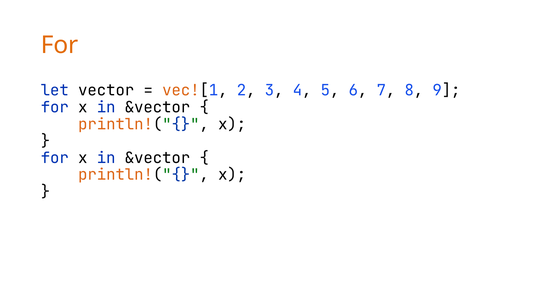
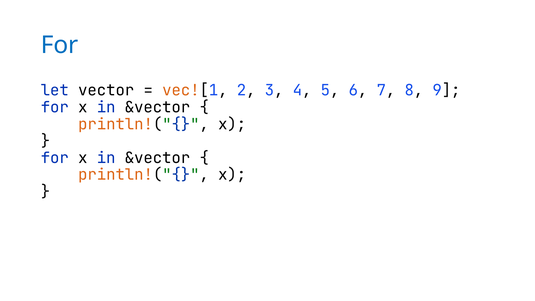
For colour: orange -> blue (60, 45)
